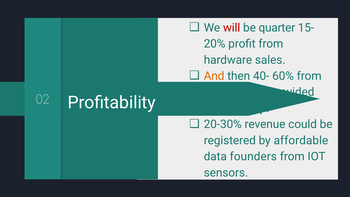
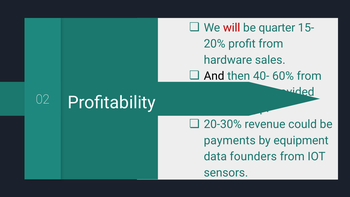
And colour: orange -> black (214, 76)
registered: registered -> payments (230, 140)
affordable: affordable -> equipment (301, 140)
